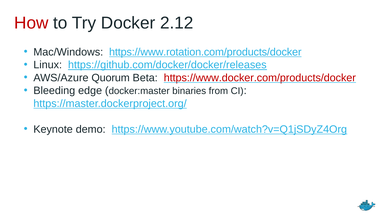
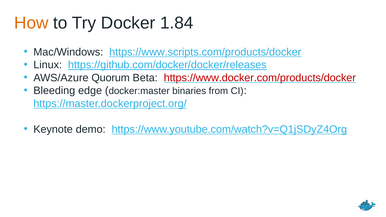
How colour: red -> orange (31, 23)
2.12: 2.12 -> 1.84 (177, 23)
https://www.rotation.com/products/docker: https://www.rotation.com/products/docker -> https://www.scripts.com/products/docker (205, 52)
